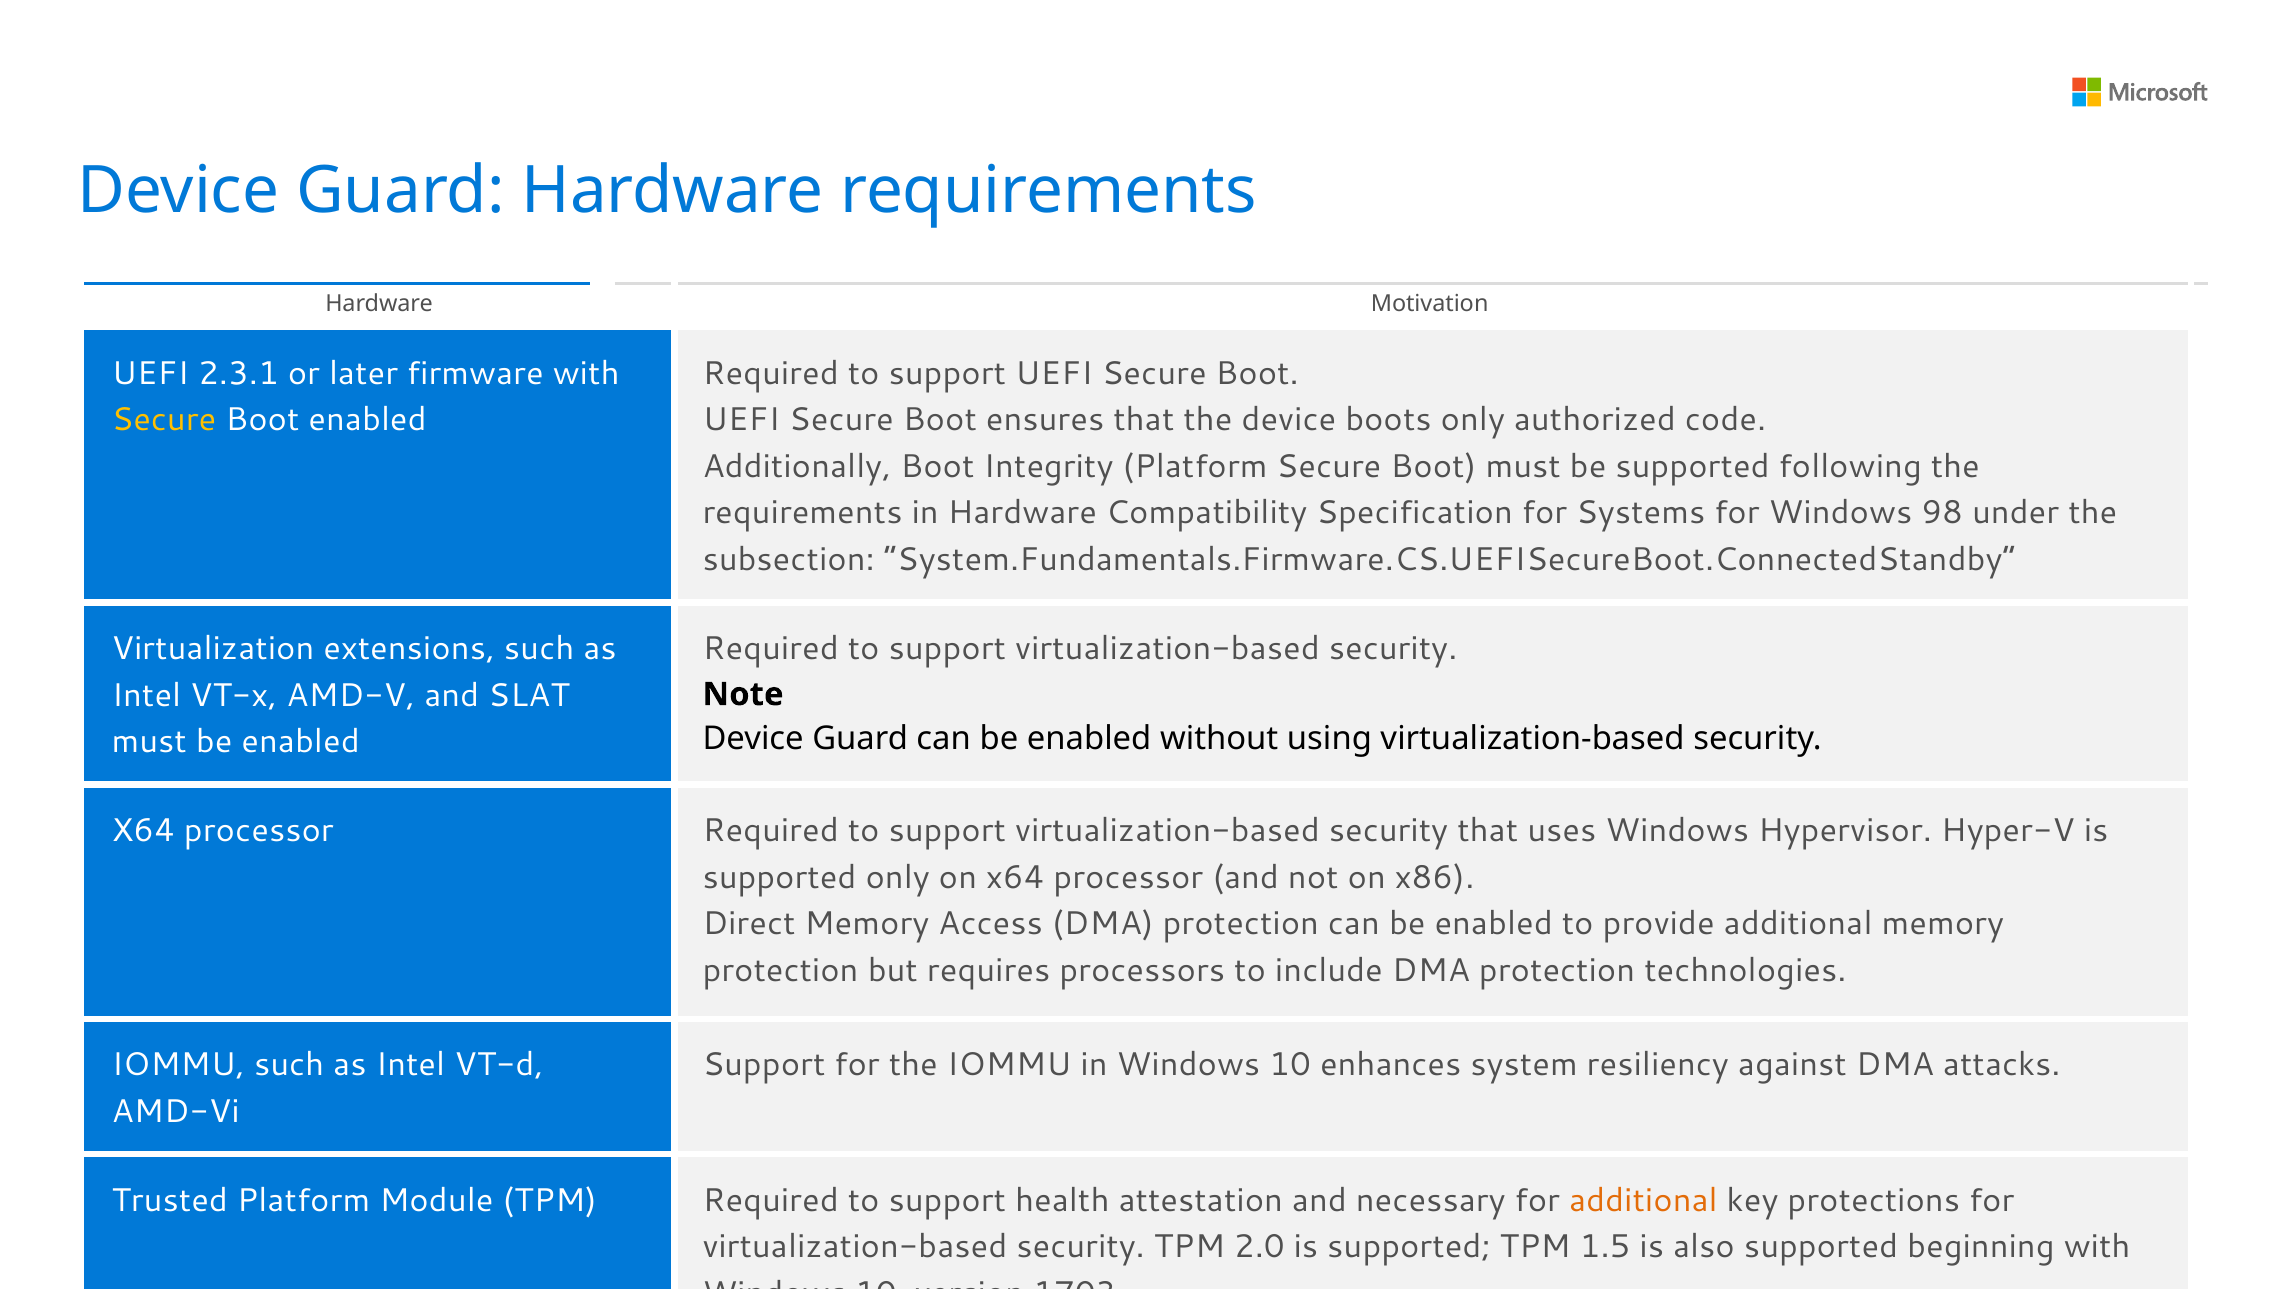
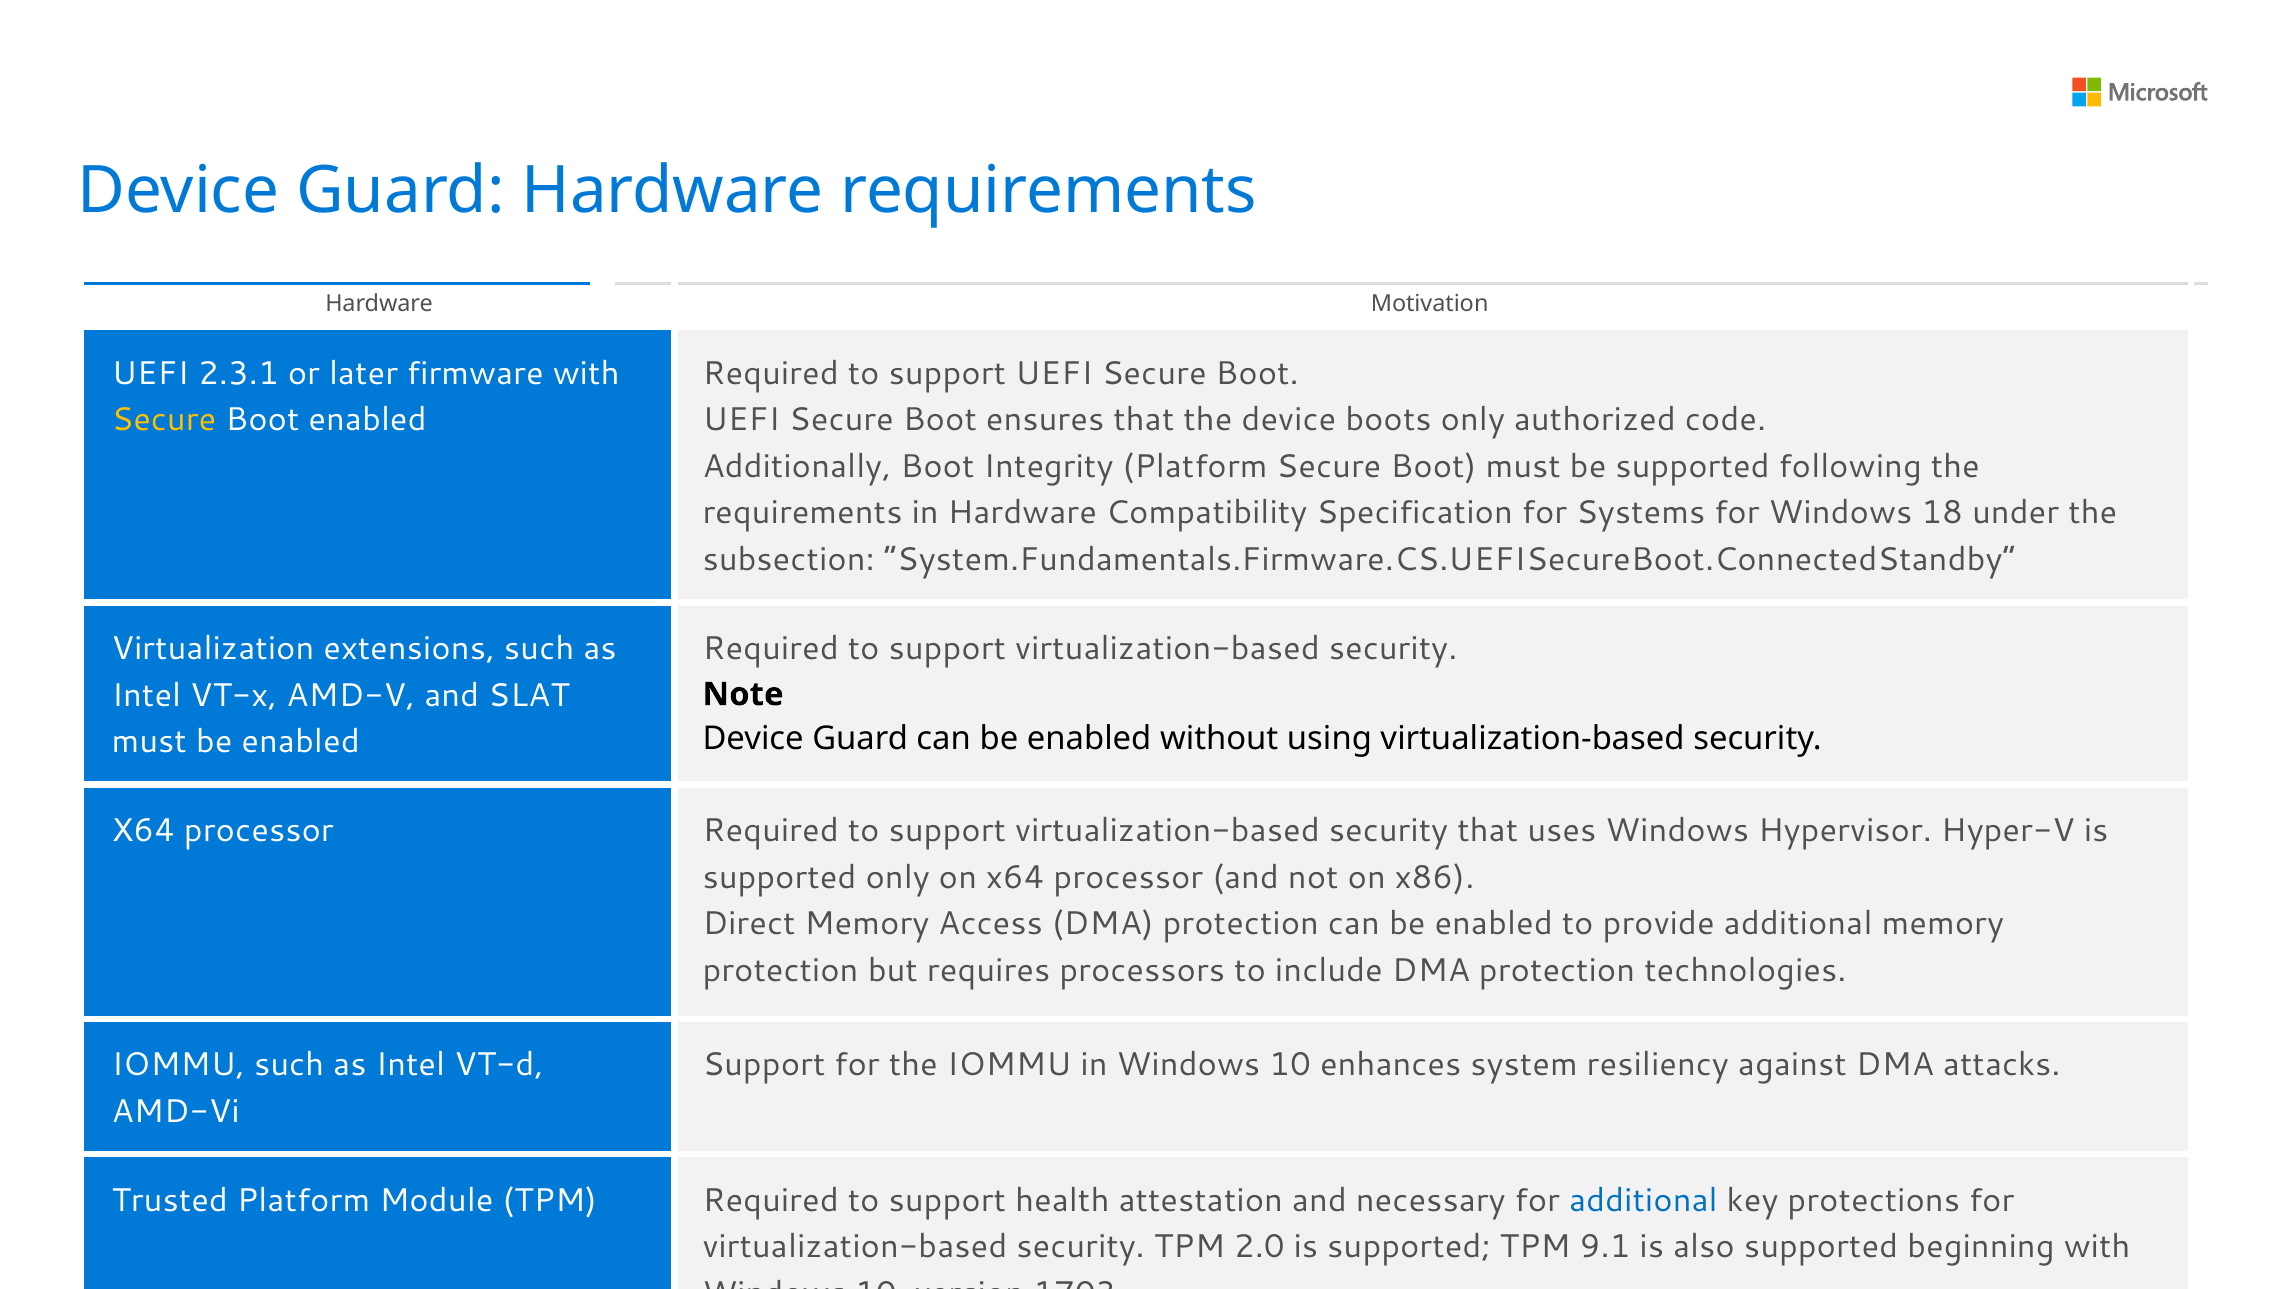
98: 98 -> 18 (1942, 513)
additional colour: orange -> blue (1643, 1200)
1.5: 1.5 -> 9.1 (1605, 1247)
